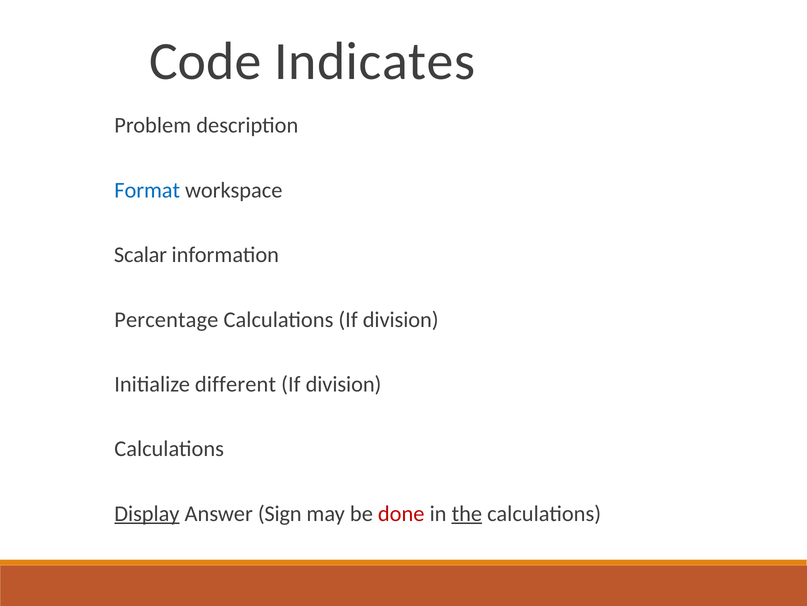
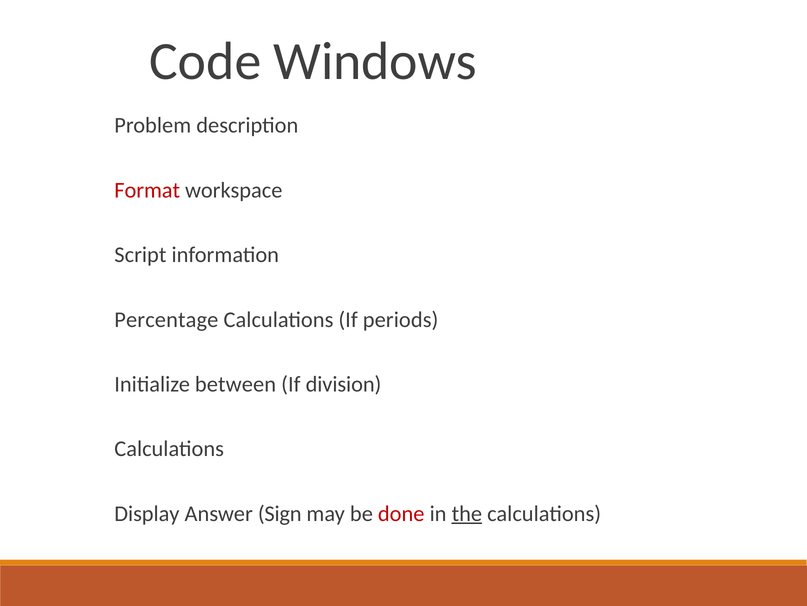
Indicates: Indicates -> Windows (375, 61)
Format colour: blue -> red (147, 190)
Scalar: Scalar -> Script (140, 255)
Calculations If division: division -> periods (401, 319)
different: different -> between (236, 384)
Display underline: present -> none (147, 513)
